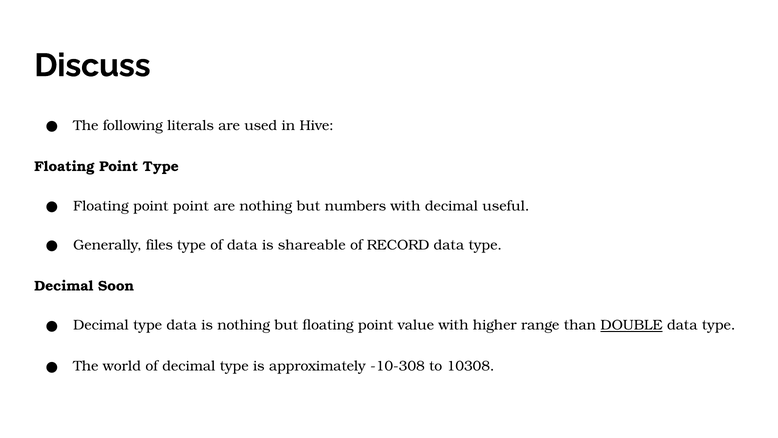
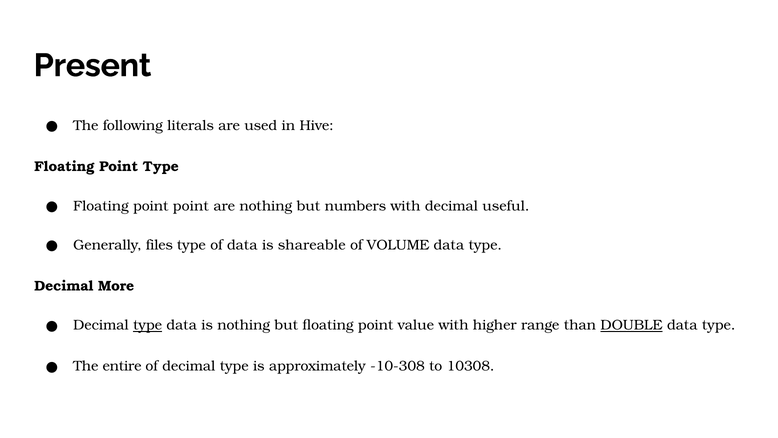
Discuss: Discuss -> Present (92, 65)
RECORD: RECORD -> VOLUME (398, 245)
Soon: Soon -> More (116, 286)
type underline: none -> present (148, 325)
world: world -> entire (122, 366)
